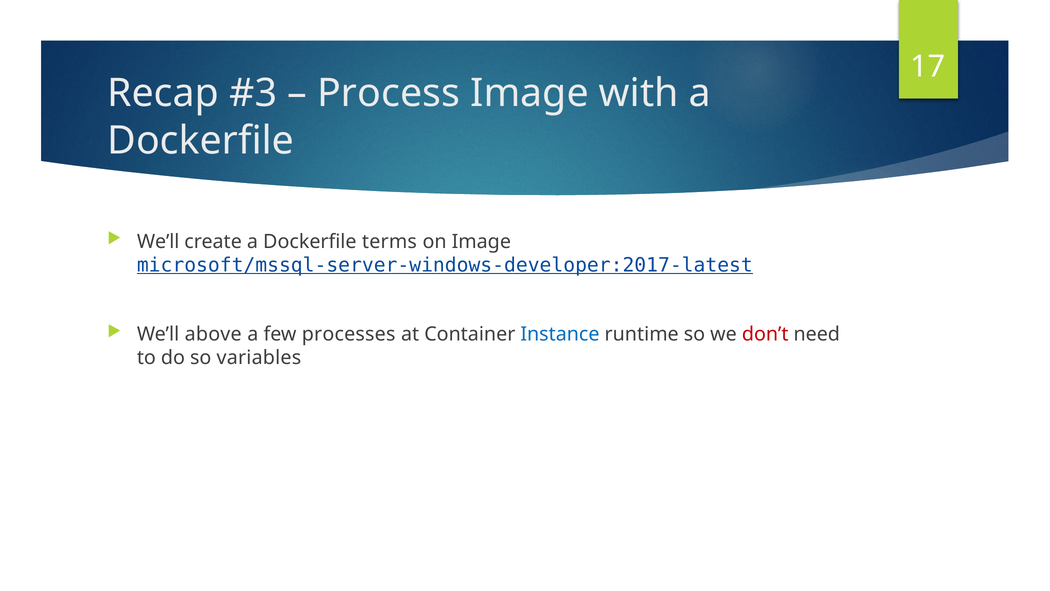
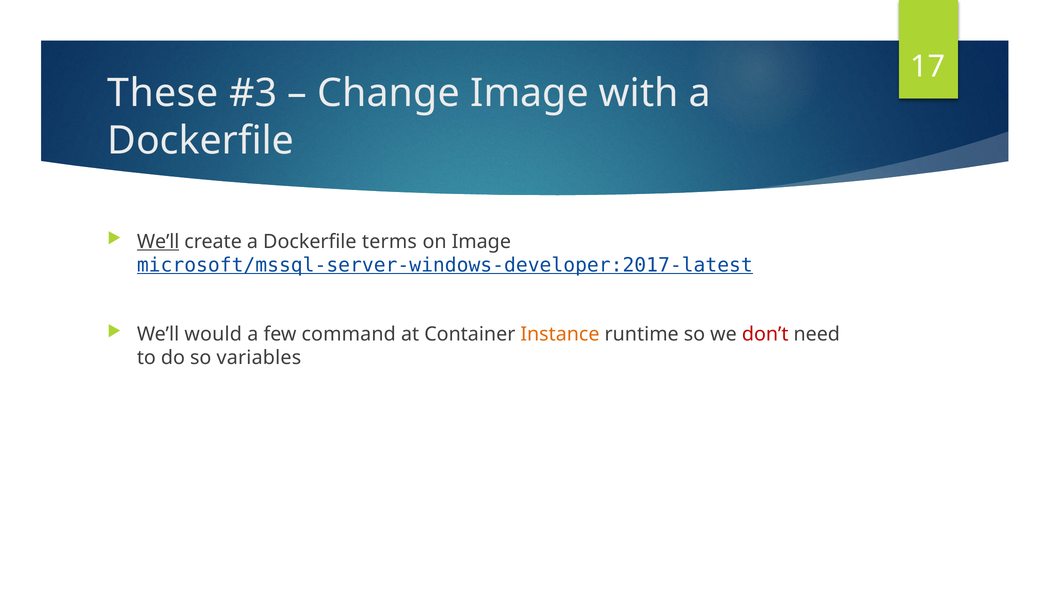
Recap: Recap -> These (163, 93)
Process: Process -> Change (388, 93)
We’ll underline: none -> present (158, 241)
above: above -> would (213, 334)
processes: processes -> command (349, 334)
Instance colour: blue -> orange (560, 334)
